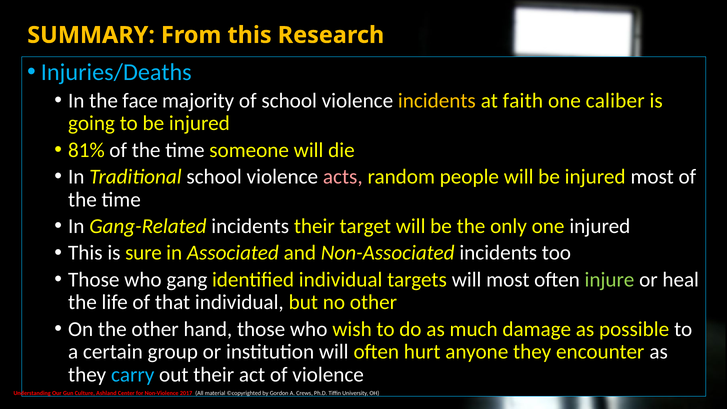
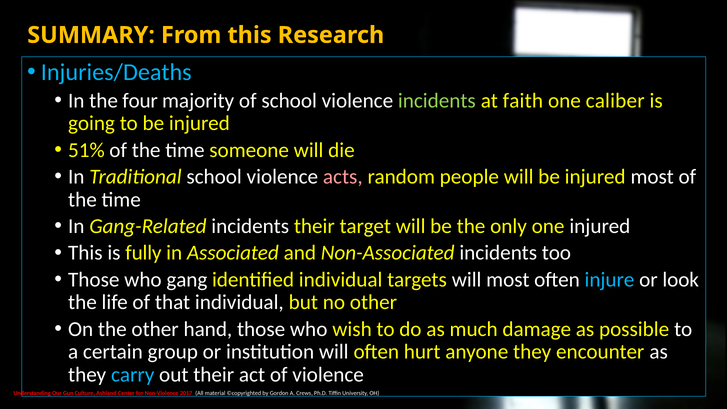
face: face -> four (140, 101)
incidents colour: yellow -> light green (437, 101)
81%: 81% -> 51% (86, 150)
sure: sure -> fully (143, 253)
injure colour: light green -> light blue (609, 280)
heal: heal -> look (681, 280)
